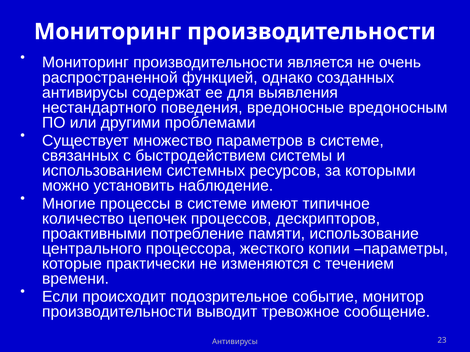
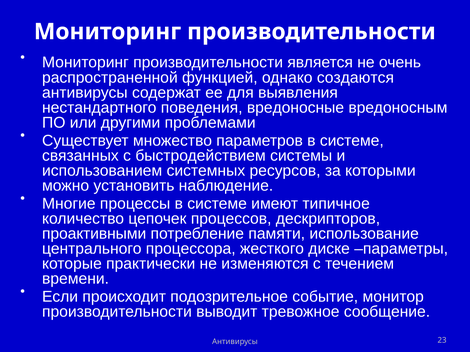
созданных: созданных -> создаются (355, 78)
копии: копии -> диске (329, 249)
